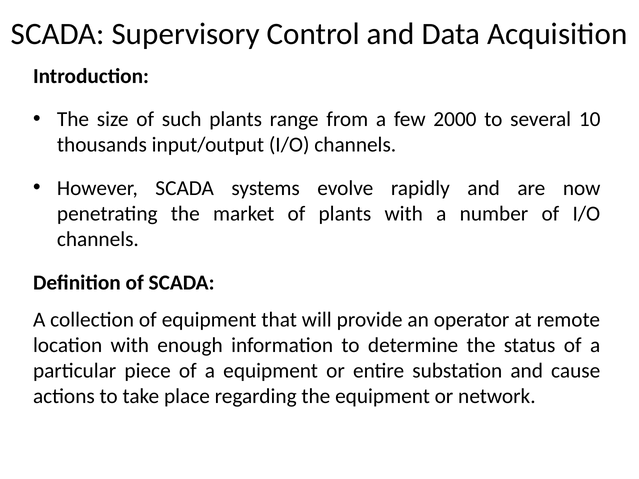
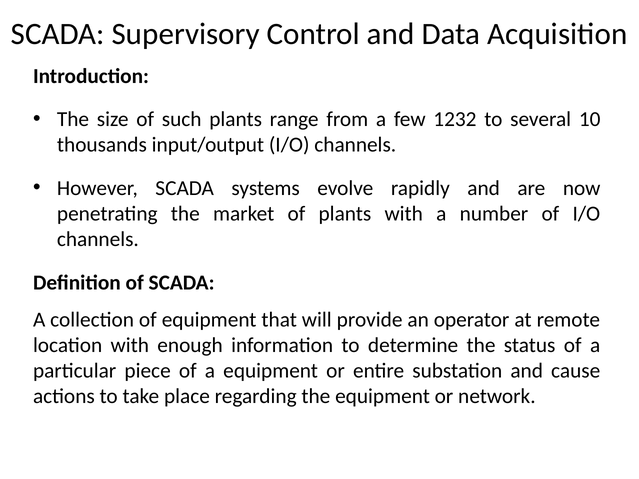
2000: 2000 -> 1232 (455, 119)
